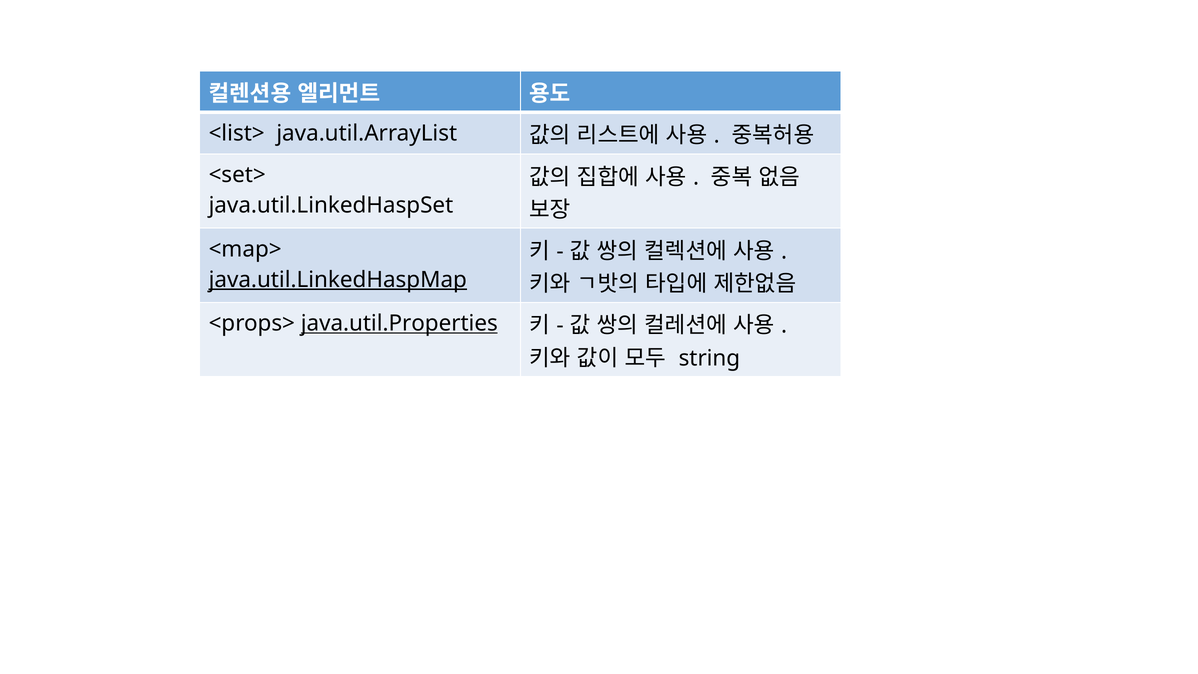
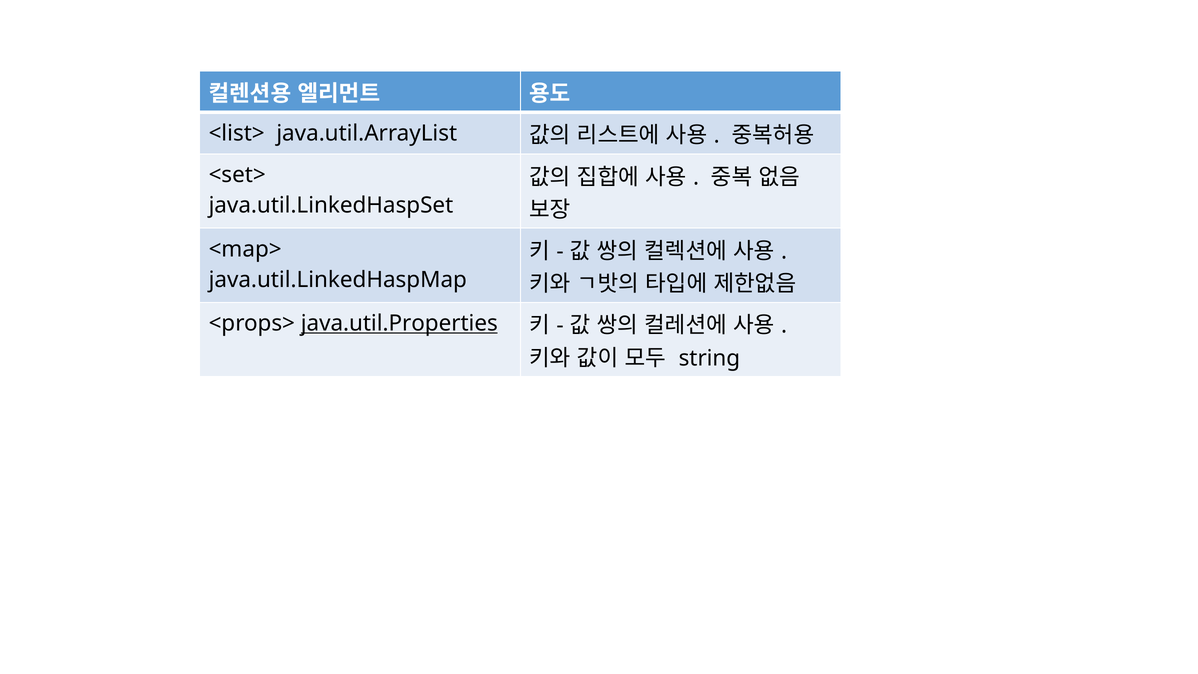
java.util.LinkedHaspMap underline: present -> none (338, 280)
